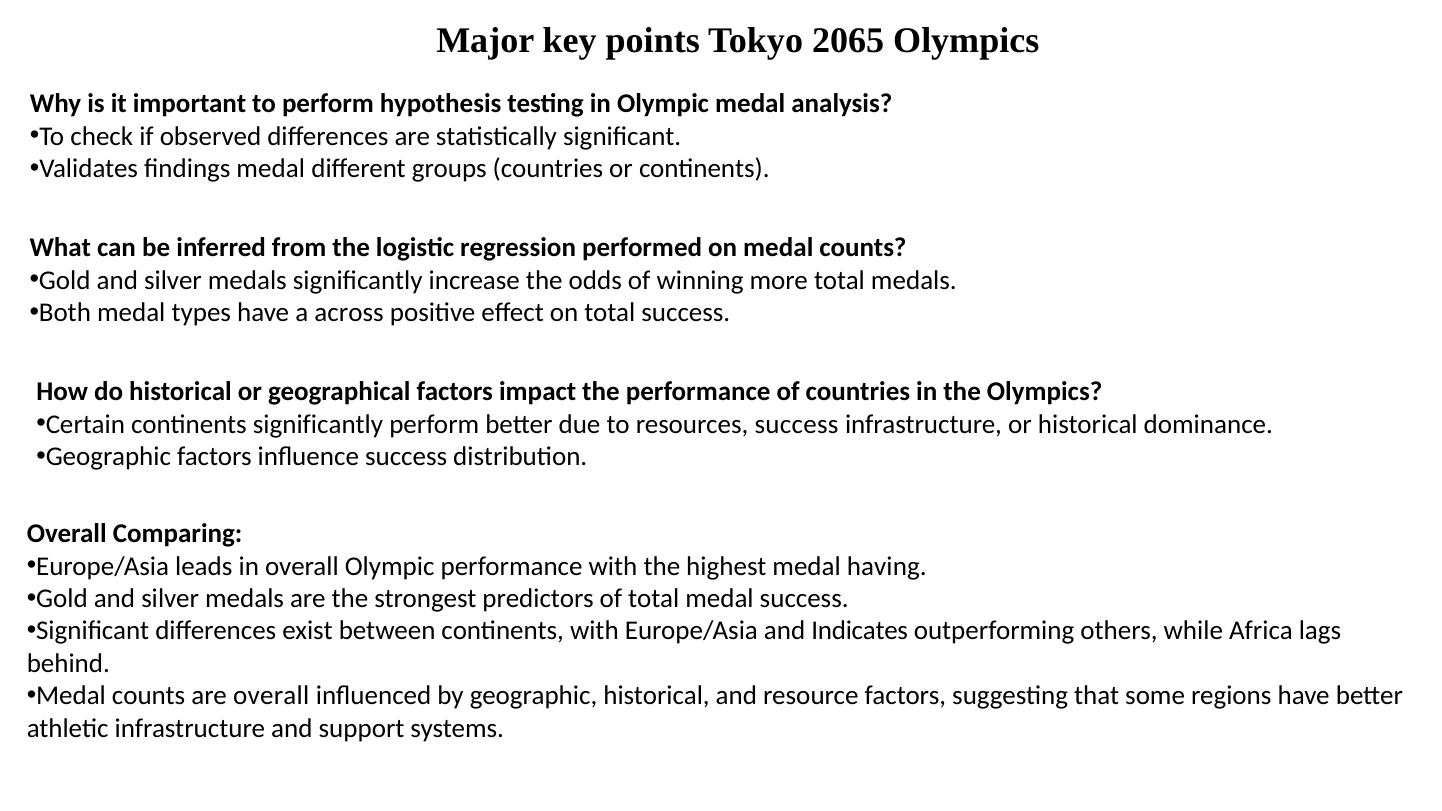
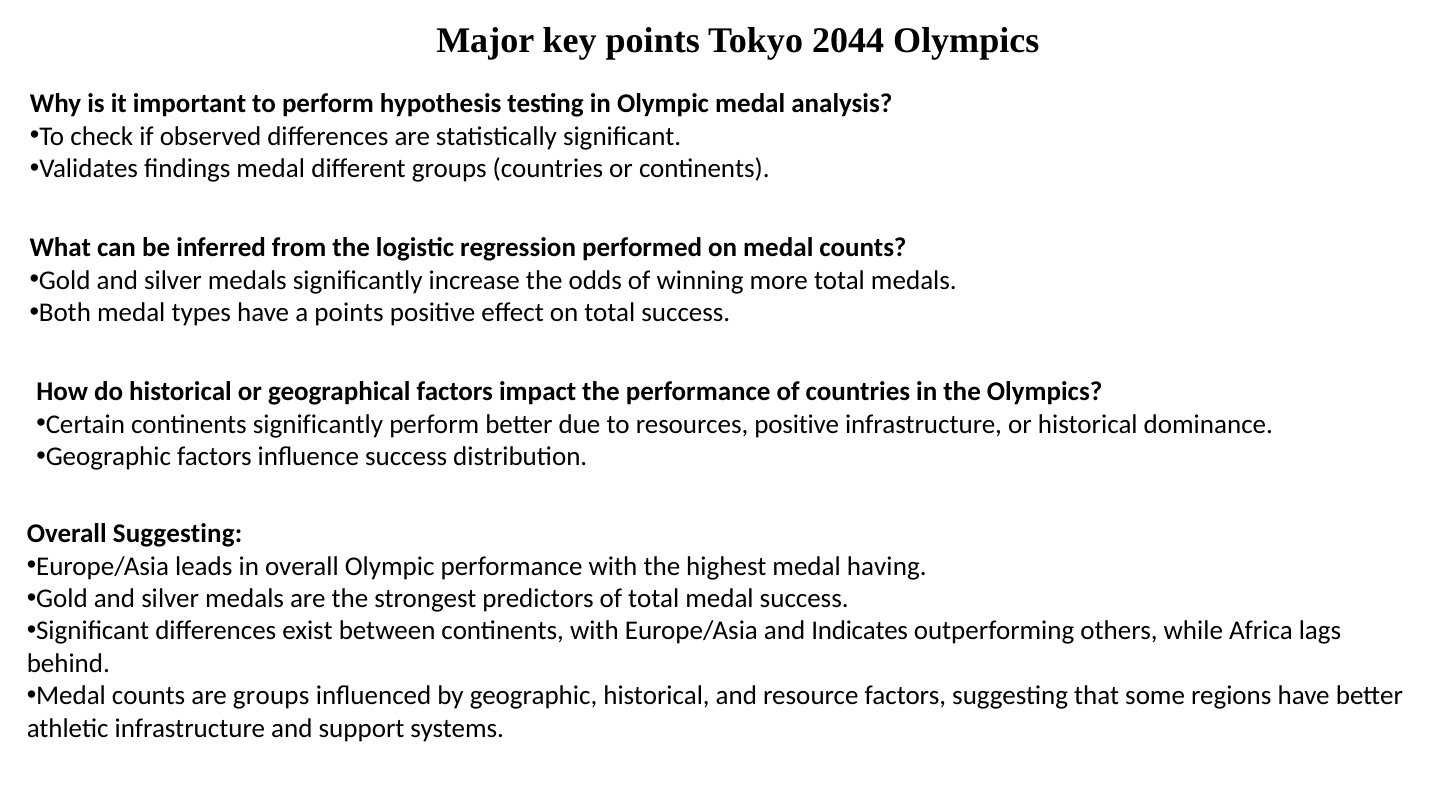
2065: 2065 -> 2044 (848, 40)
a across: across -> points (349, 313)
resources success: success -> positive (797, 424)
Overall Comparing: Comparing -> Suggesting (178, 534)
are overall: overall -> groups (271, 696)
